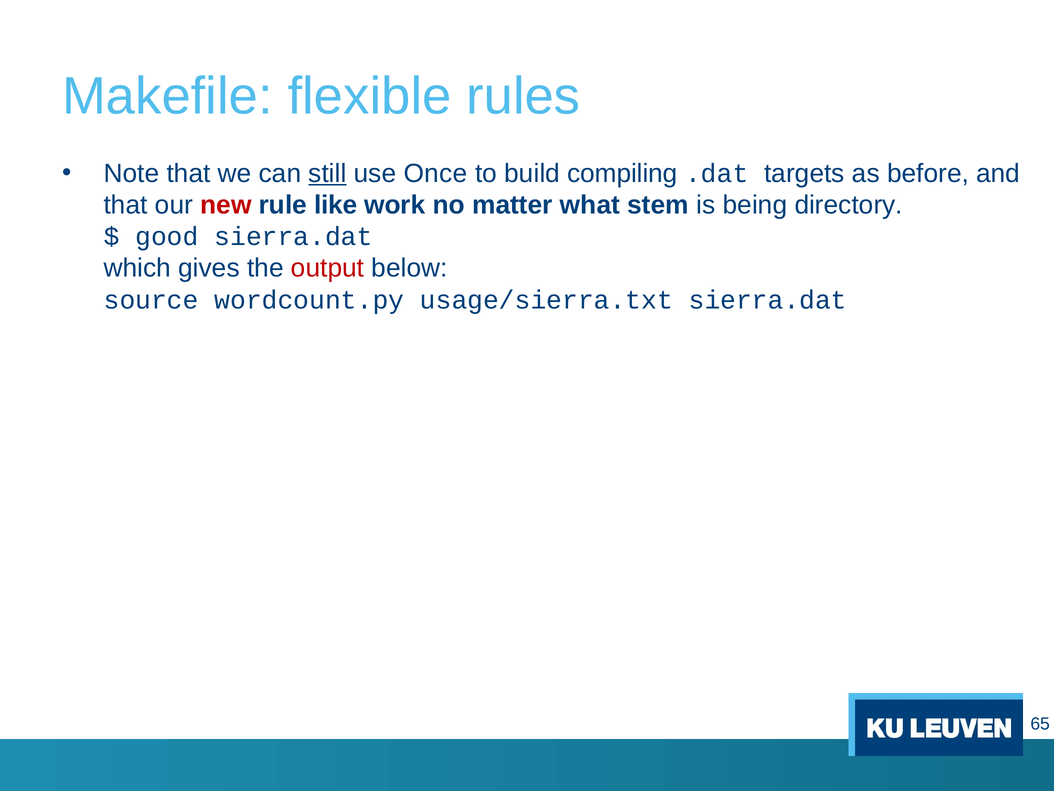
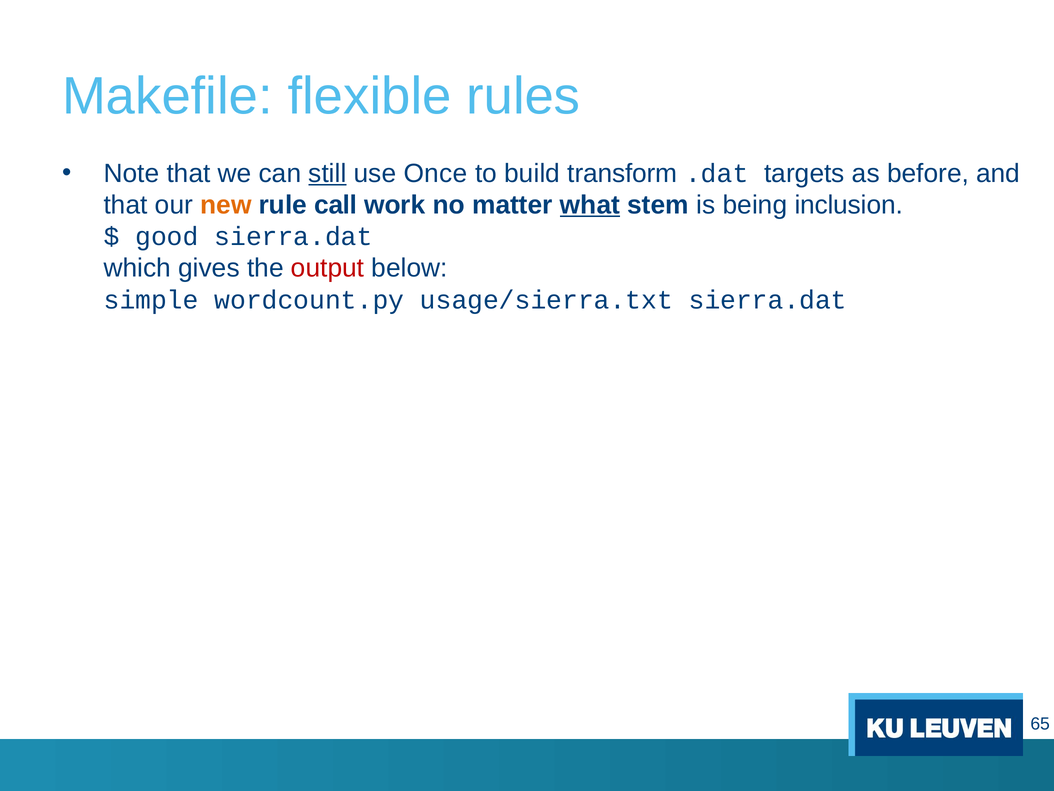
compiling: compiling -> transform (622, 173)
new colour: red -> orange (226, 205)
like: like -> call (336, 205)
what underline: none -> present (590, 205)
directory: directory -> inclusion (849, 205)
source: source -> simple (151, 300)
